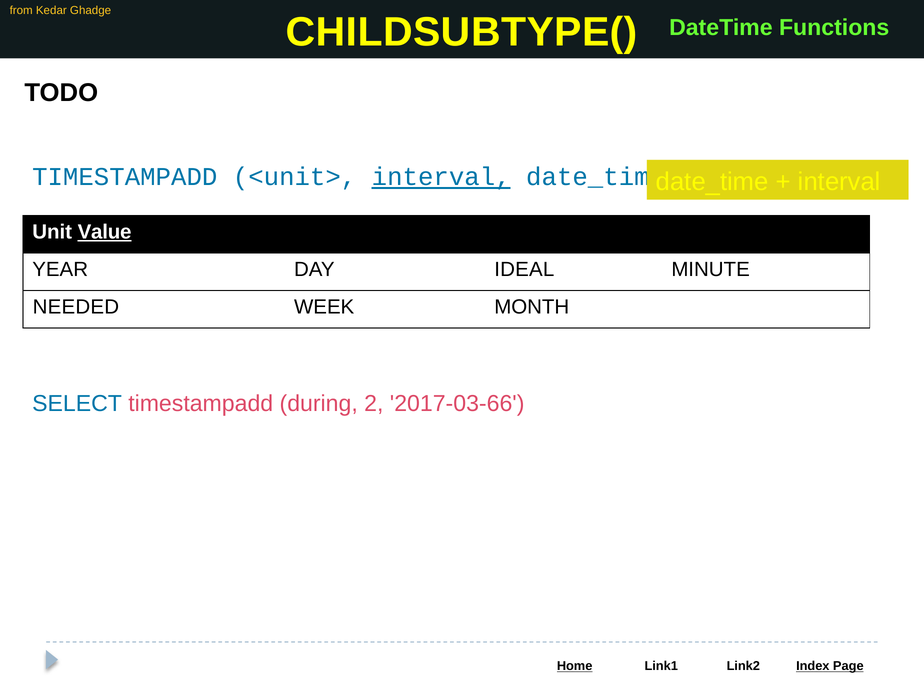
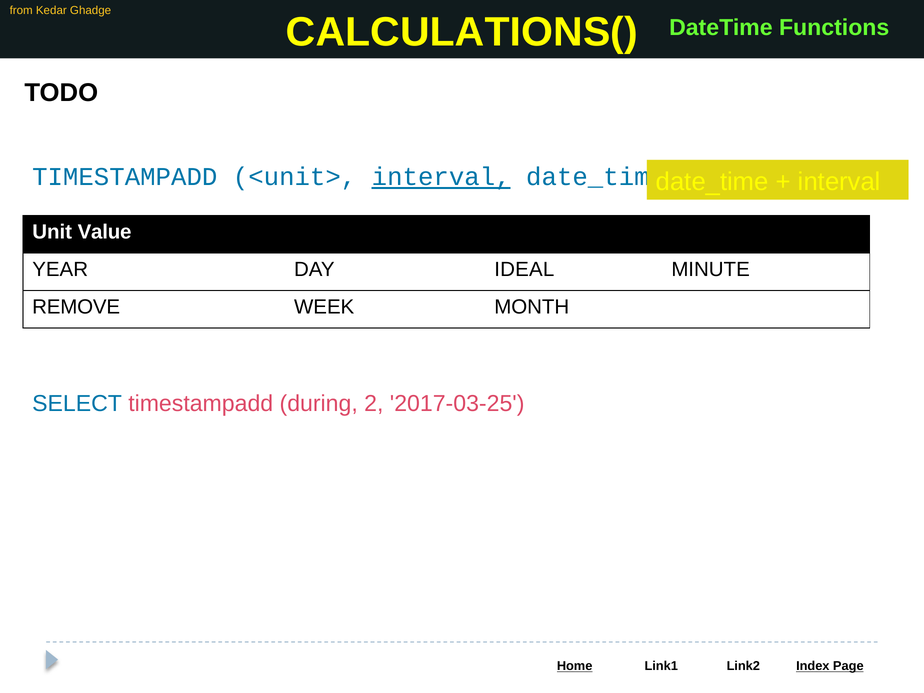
CHILDSUBTYPE(: CHILDSUBTYPE( -> CALCULATIONS( (462, 32)
Value underline: present -> none (105, 232)
NEEDED: NEEDED -> REMOVE (76, 307)
2017-03-66: 2017-03-66 -> 2017-03-25 (457, 403)
